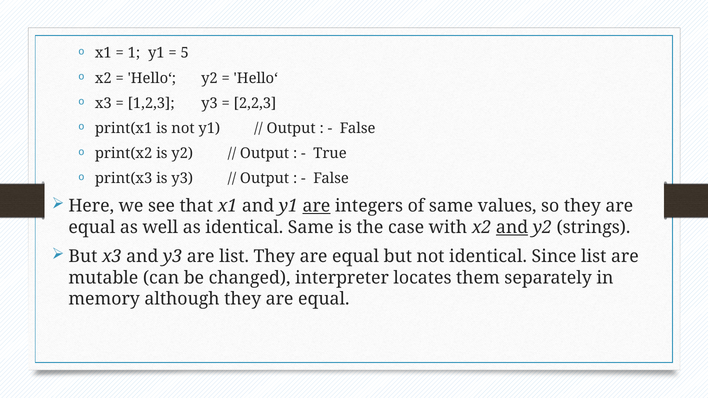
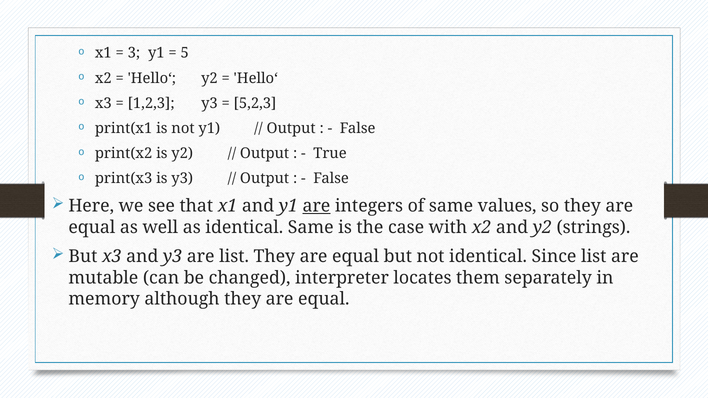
1: 1 -> 3 (134, 53)
2,2,3: 2,2,3 -> 5,2,3 (255, 103)
and underline: present -> none (512, 227)
